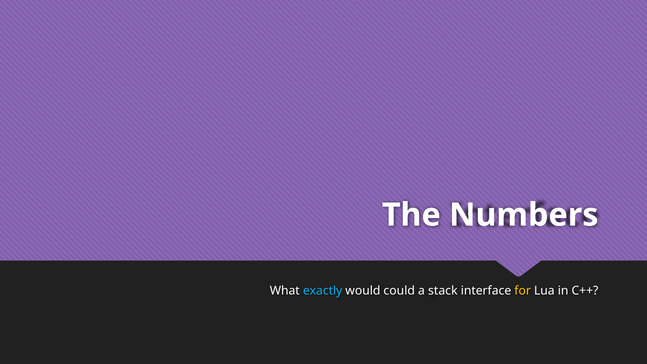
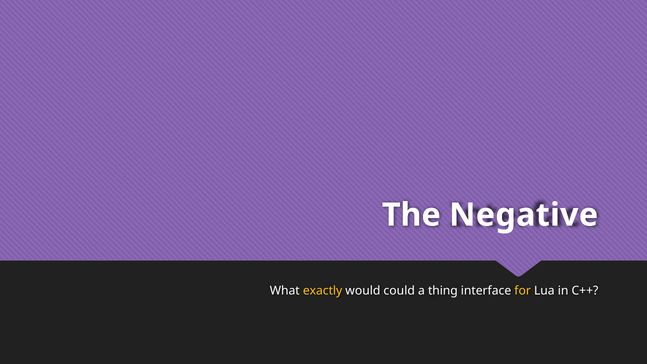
Numbers: Numbers -> Negative (524, 215)
exactly colour: light blue -> yellow (323, 291)
stack: stack -> thing (443, 291)
